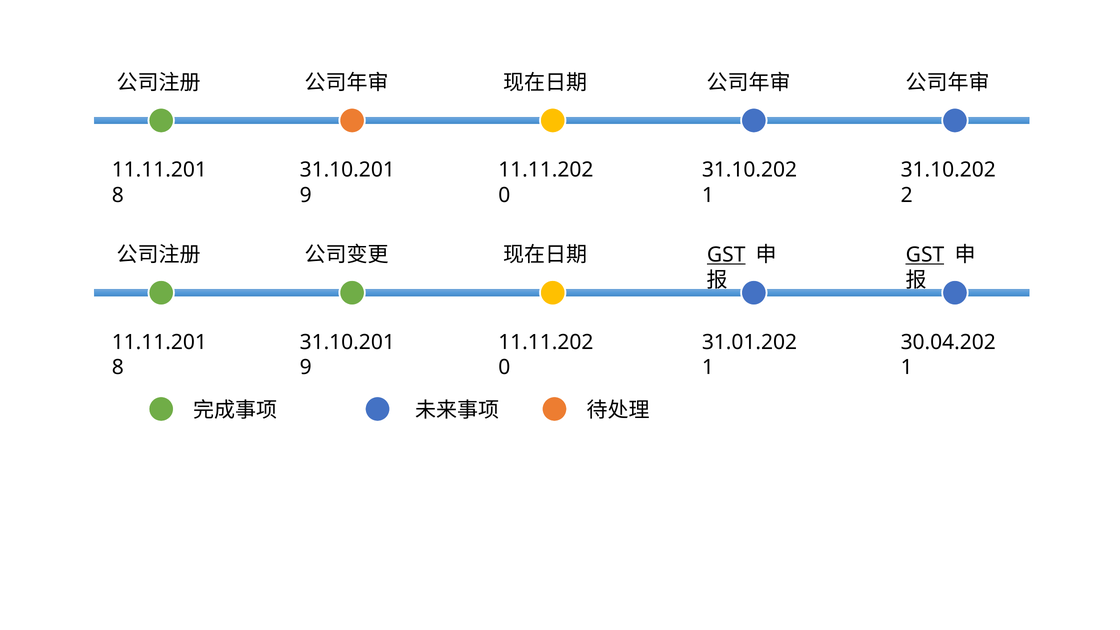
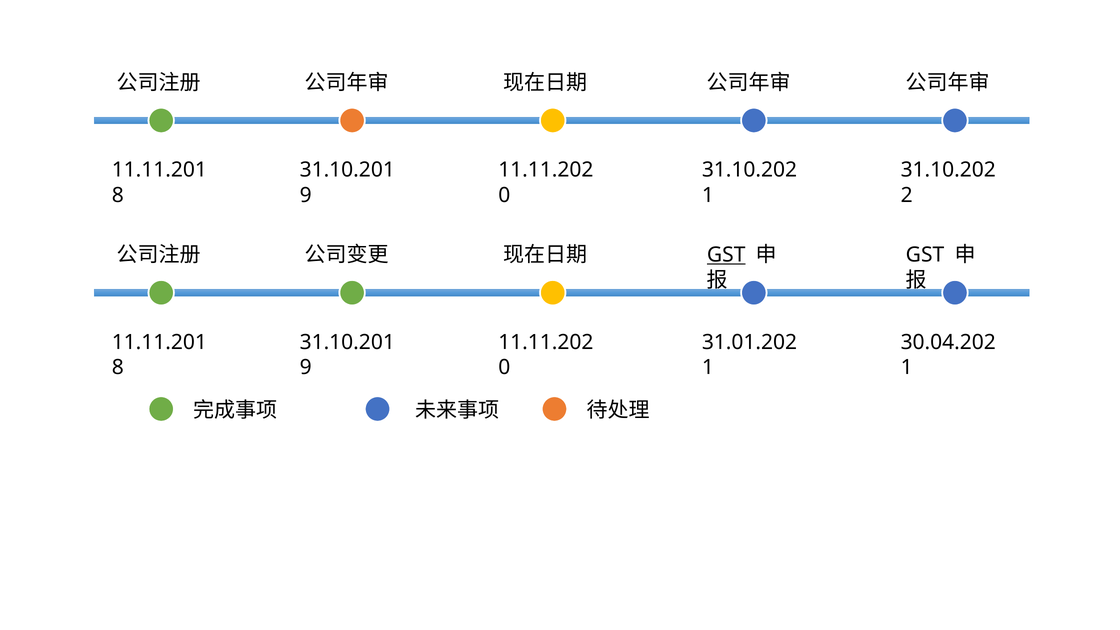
GST underline: present -> none (925, 255)
